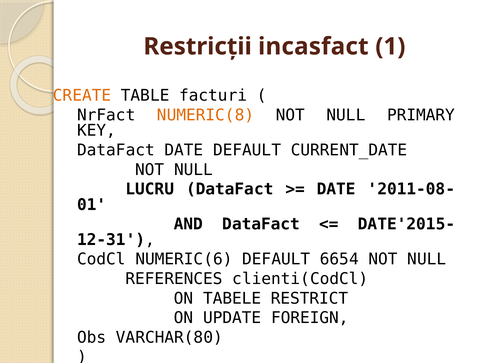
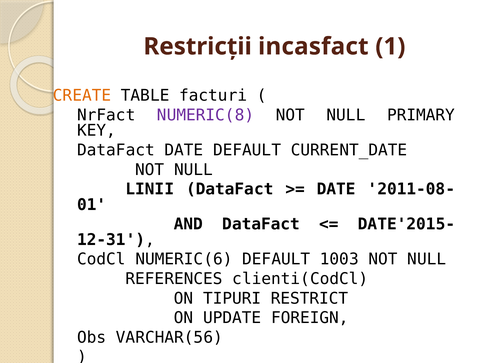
NUMERIC(8 colour: orange -> purple (206, 115)
LUCRU: LUCRU -> LINII (150, 189)
6654: 6654 -> 1003 (339, 259)
TABELE: TABELE -> TIPURI (232, 298)
VARCHAR(80: VARCHAR(80 -> VARCHAR(56 (169, 337)
